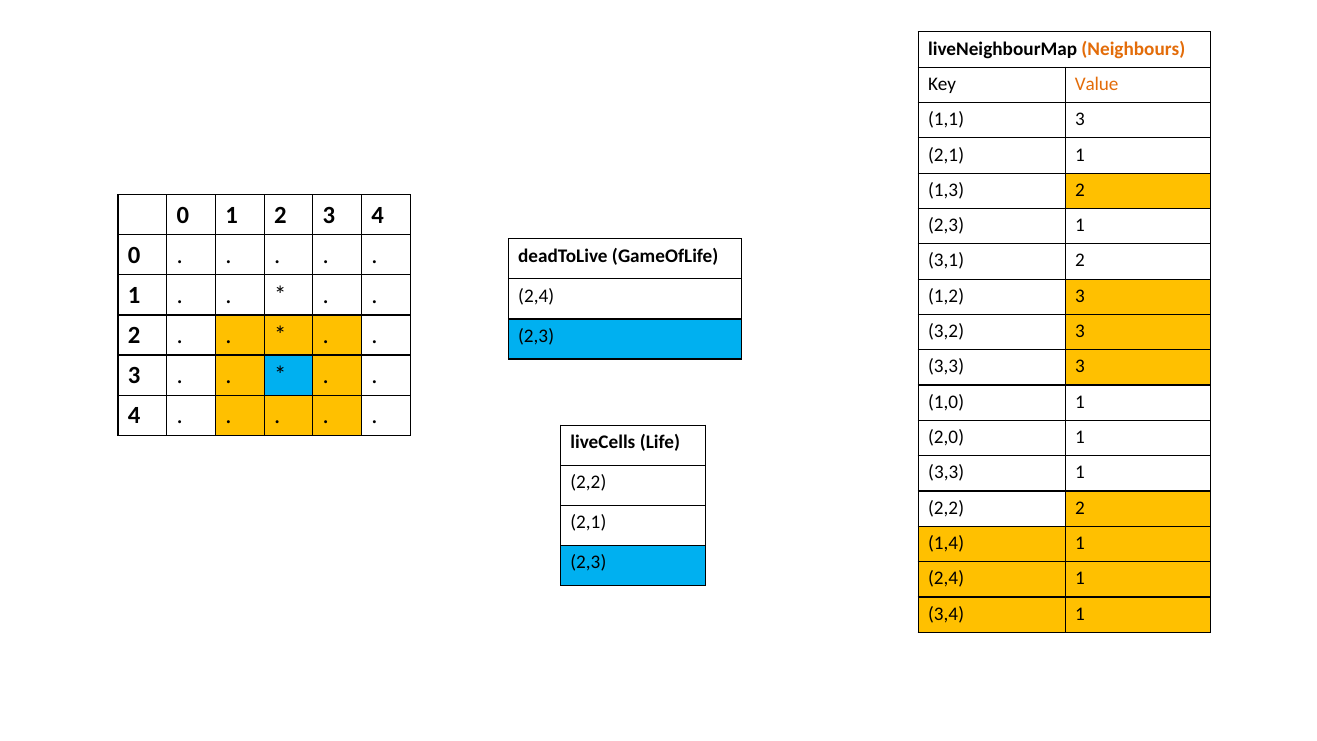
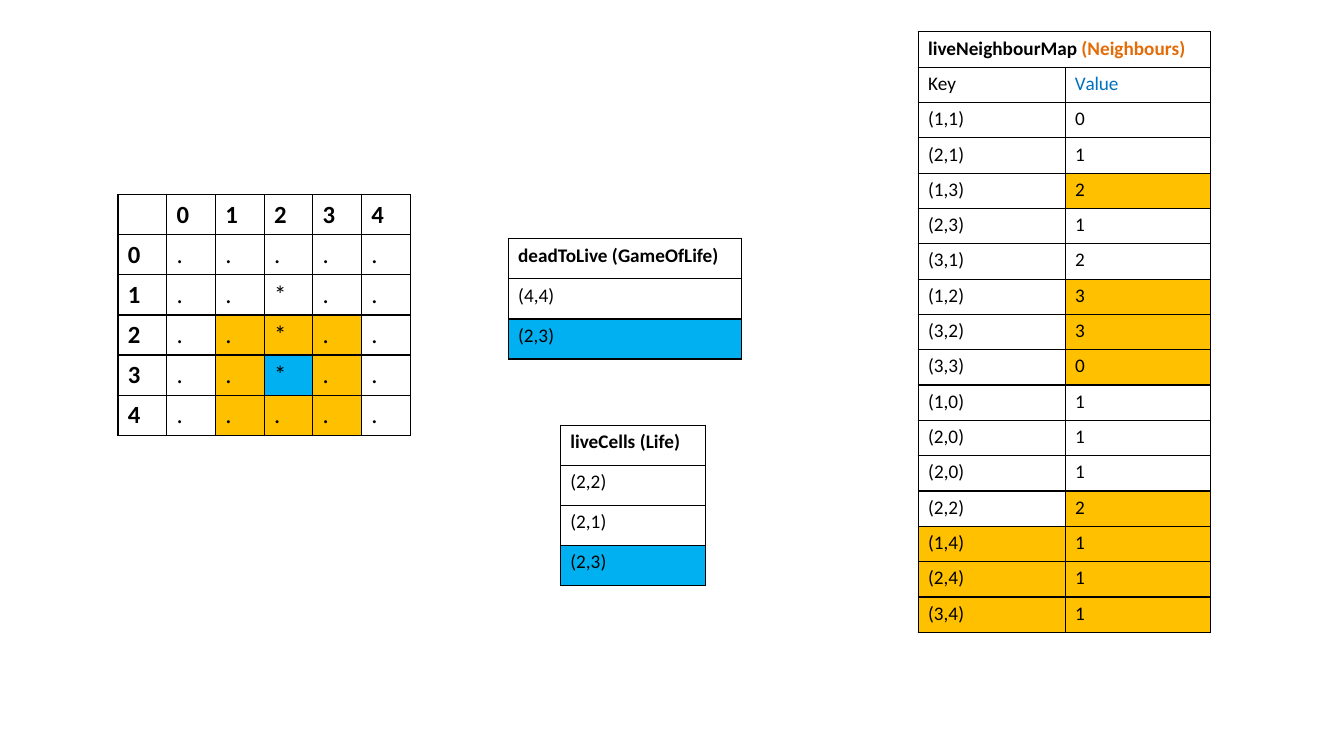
Value colour: orange -> blue (1097, 84)
1,1 3: 3 -> 0 (1080, 119)
2,4: 2,4 -> 4,4 (536, 296)
3,3 3: 3 -> 0 (1080, 367)
3,3: 3,3 -> 2,0 (946, 472)
